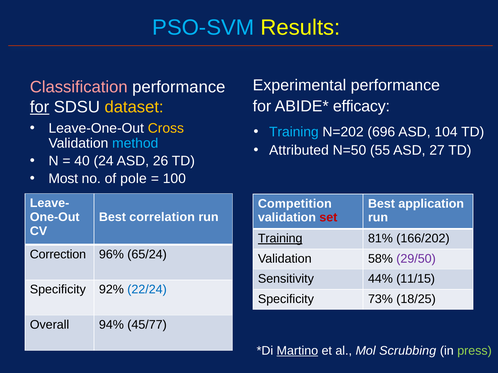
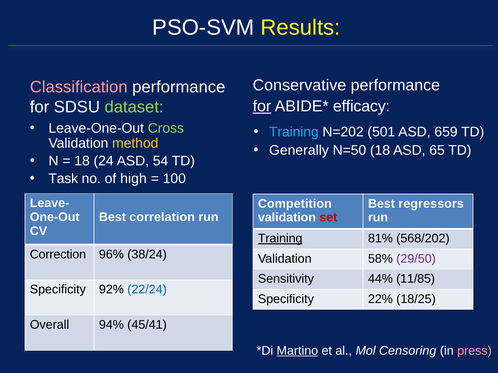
PSO-SVM colour: light blue -> white (203, 28)
Experimental: Experimental -> Conservative (299, 85)
for underline: none -> present (262, 106)
for underline: present -> none (40, 107)
dataset colour: yellow -> light green (134, 107)
Cross colour: yellow -> light green (166, 128)
696: 696 -> 501 (381, 132)
104: 104 -> 659 (446, 132)
method colour: light blue -> yellow (135, 143)
Attributed: Attributed -> Generally (299, 150)
N=50 55: 55 -> 18 (380, 150)
27: 27 -> 65 (437, 150)
40: 40 -> 18 (82, 161)
26: 26 -> 54 (161, 161)
Most: Most -> Task (63, 179)
pole: pole -> high (133, 179)
application: application -> regressors (431, 204)
166/202: 166/202 -> 568/202 (423, 239)
65/24: 65/24 -> 38/24 (147, 255)
11/15: 11/15 -> 11/85 (416, 279)
73%: 73% -> 22% (380, 299)
45/77: 45/77 -> 45/41 (147, 325)
Scrubbing: Scrubbing -> Censoring (408, 351)
press colour: light green -> pink (475, 351)
